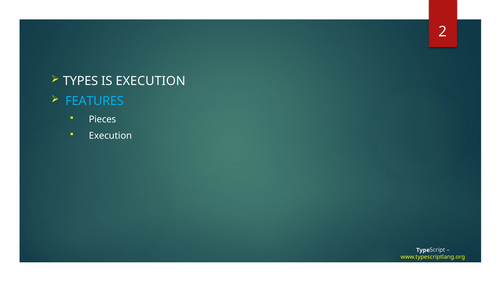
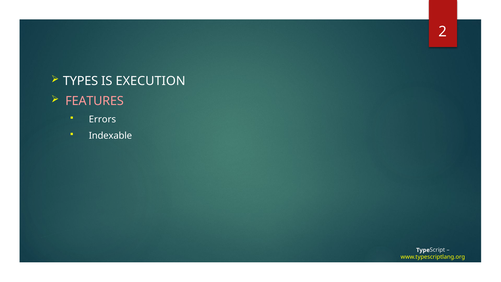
FEATURES colour: light blue -> pink (95, 101)
Pieces: Pieces -> Errors (102, 119)
Execution: Execution -> Indexable (110, 136)
